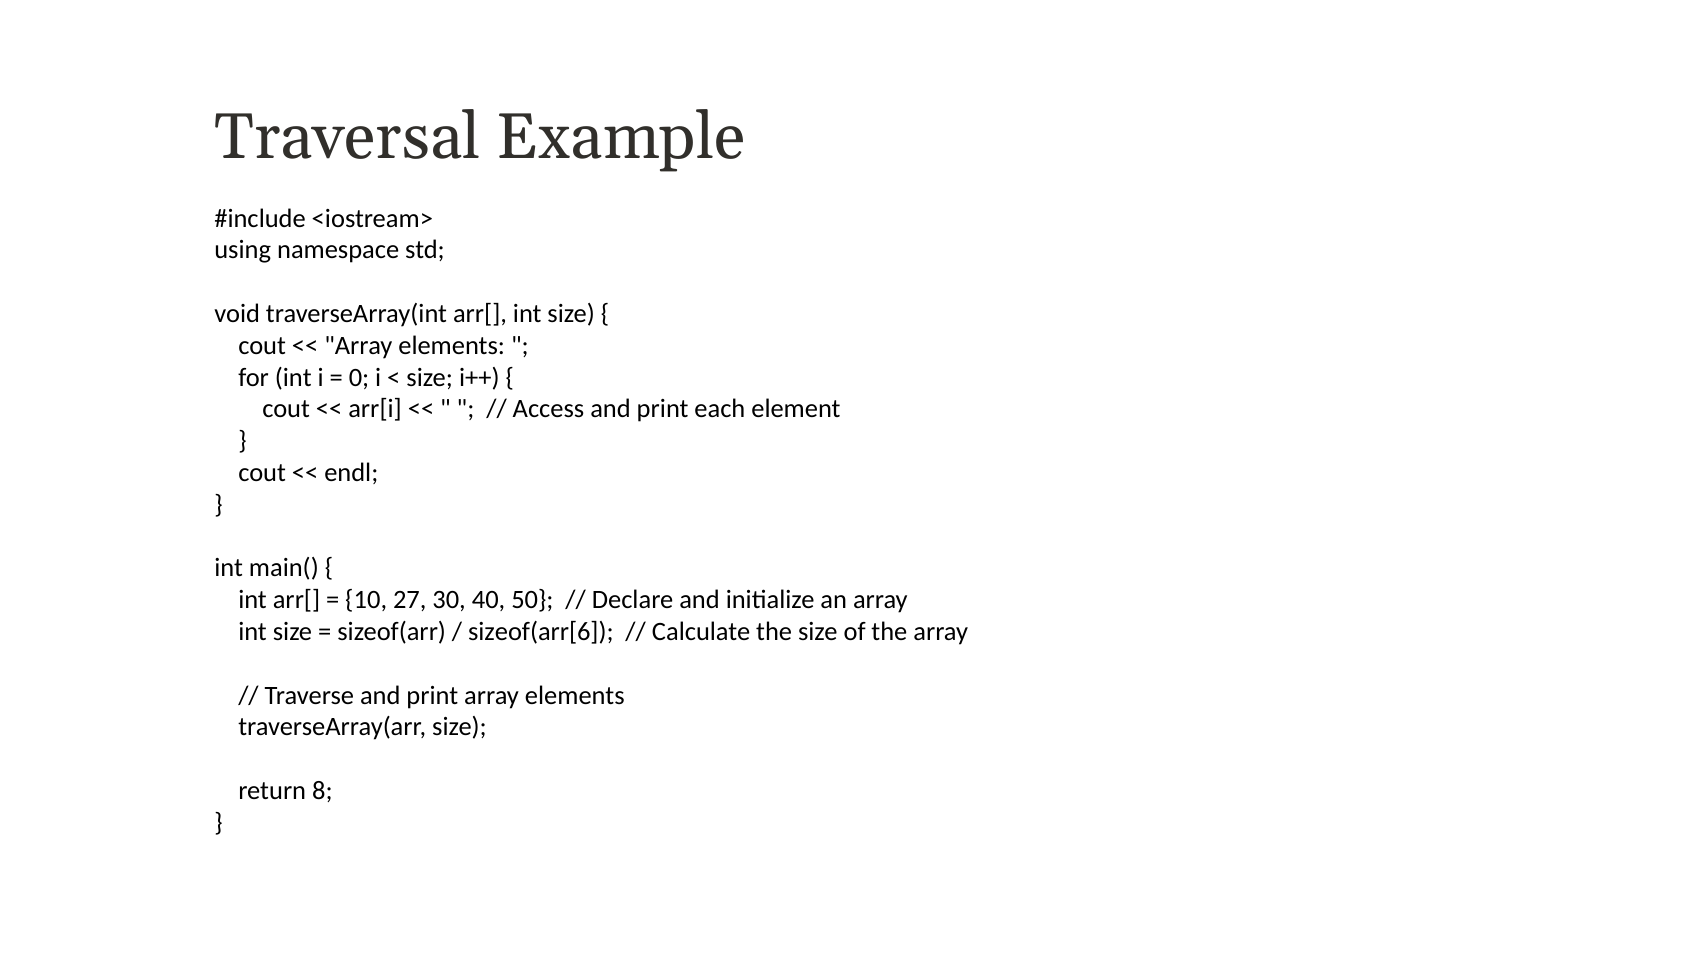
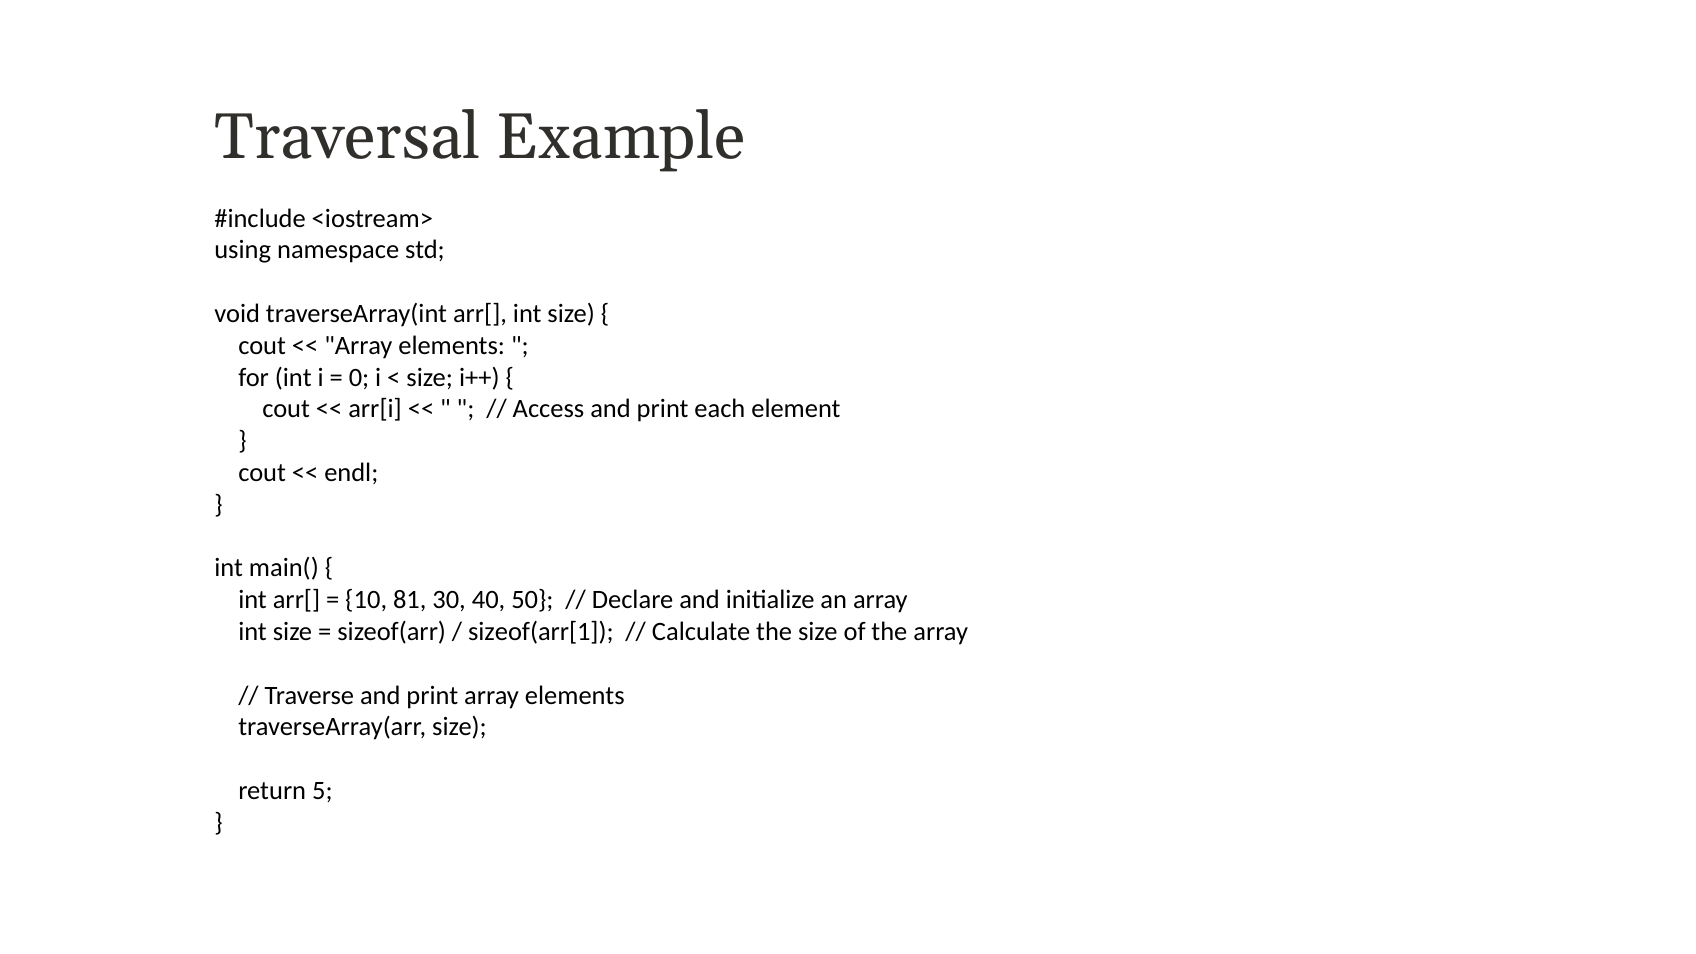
27: 27 -> 81 (410, 600)
sizeof(arr[6: sizeof(arr[6 -> sizeof(arr[1 (541, 632)
8: 8 -> 5 (322, 791)
